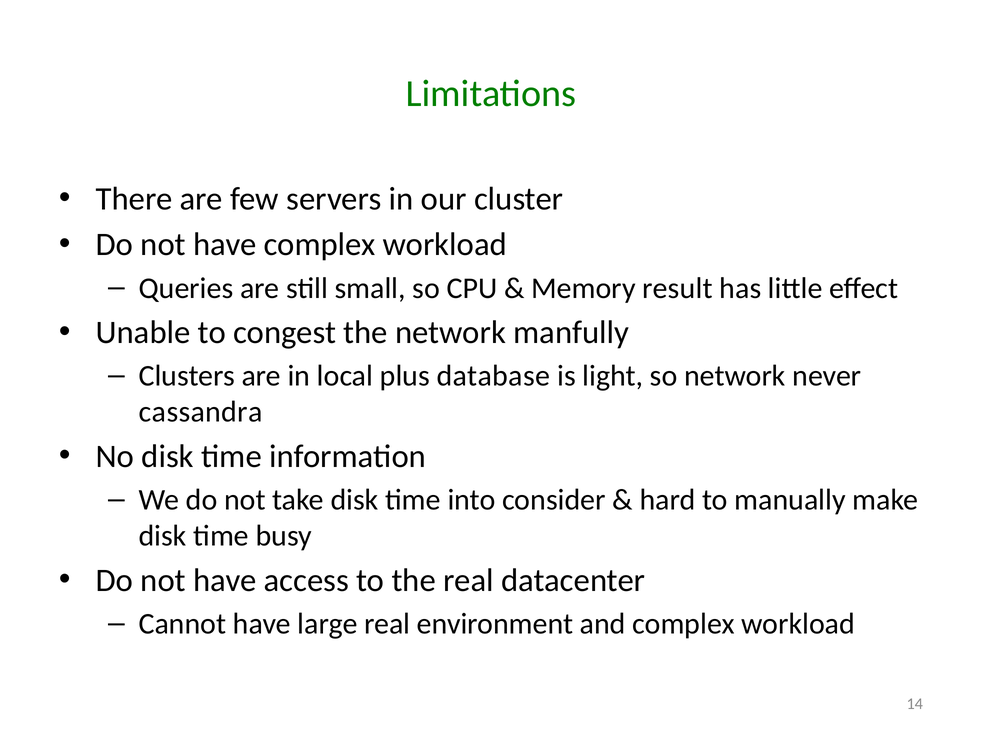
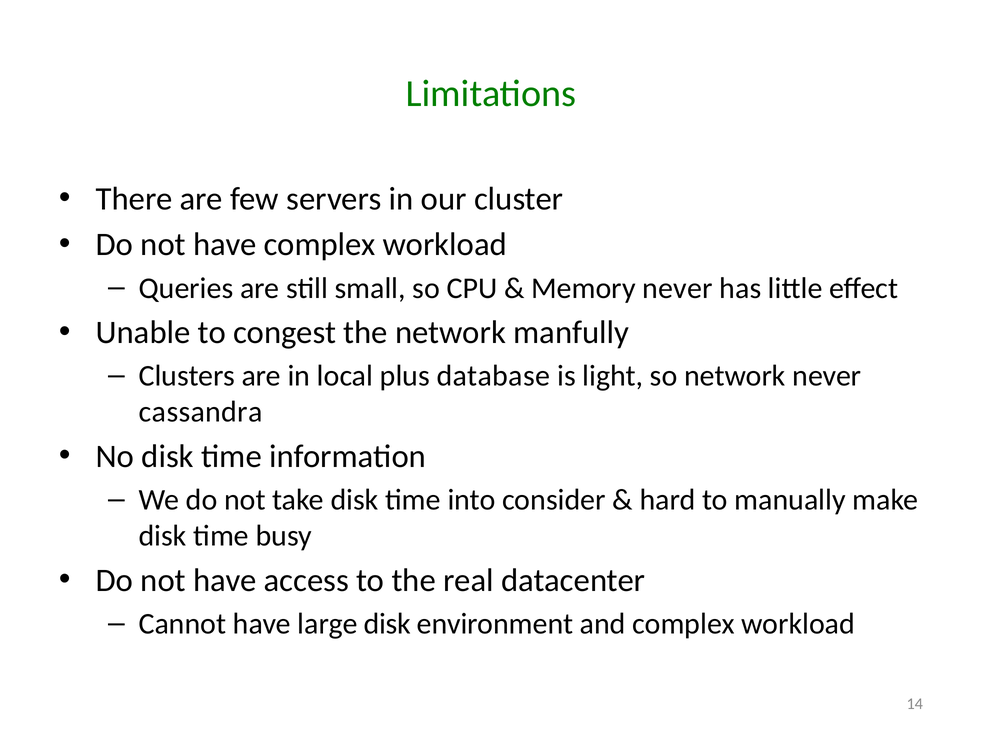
Memory result: result -> never (677, 288)
large real: real -> disk (387, 623)
